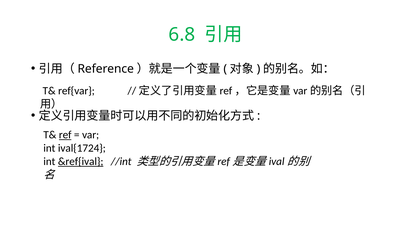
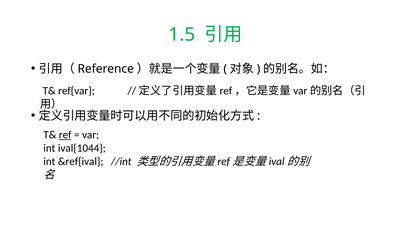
6.8: 6.8 -> 1.5 (182, 35)
ival{1724: ival{1724 -> ival{1044 (82, 148)
&ref{ival underline: present -> none (81, 162)
